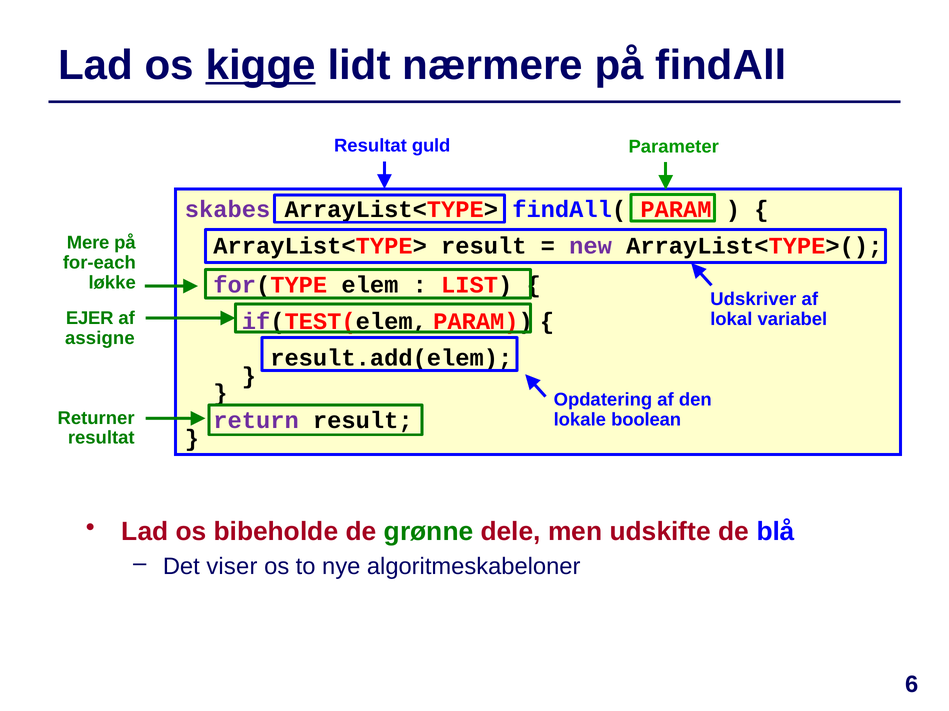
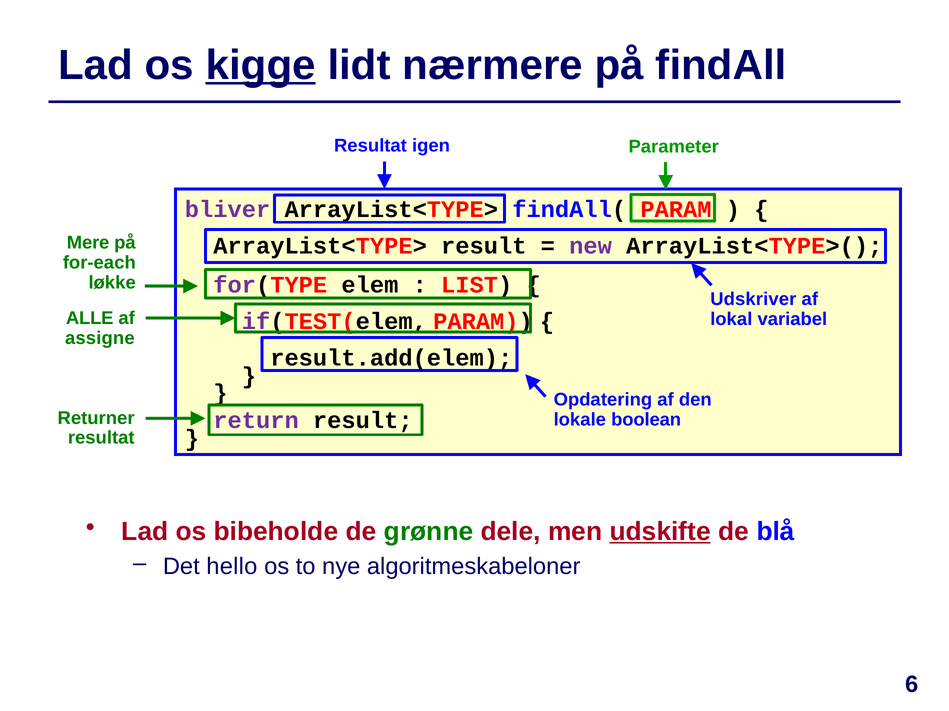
guld: guld -> igen (431, 146)
skabes: skabes -> bliver (228, 210)
EJER: EJER -> ALLE (90, 319)
udskifte underline: none -> present (660, 532)
viser: viser -> hello (232, 567)
